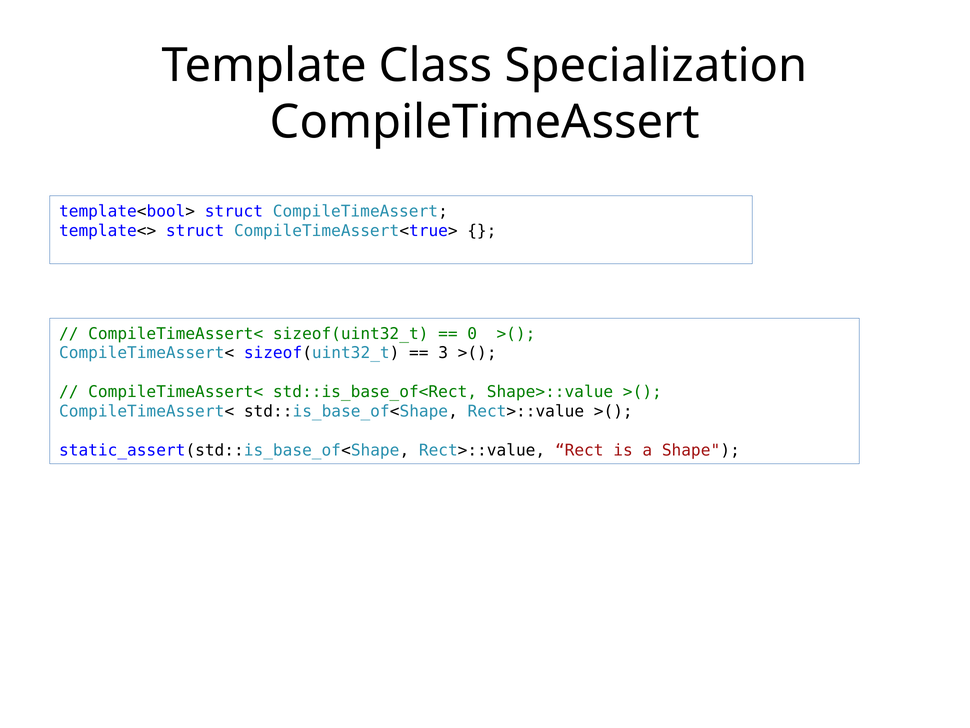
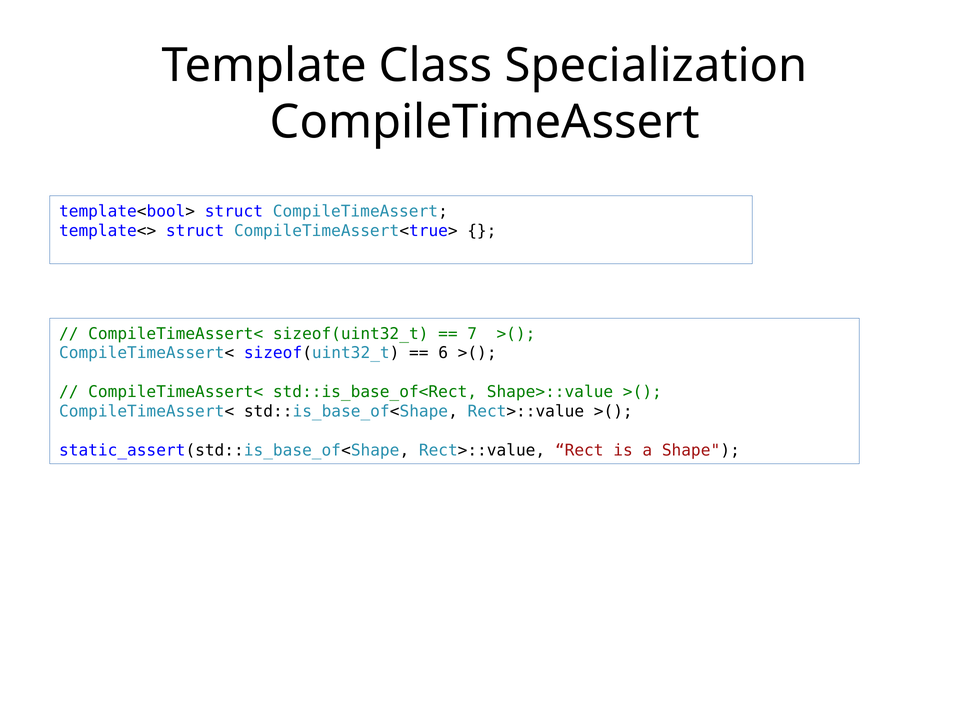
0: 0 -> 7 (472, 333)
3: 3 -> 6 (443, 353)
